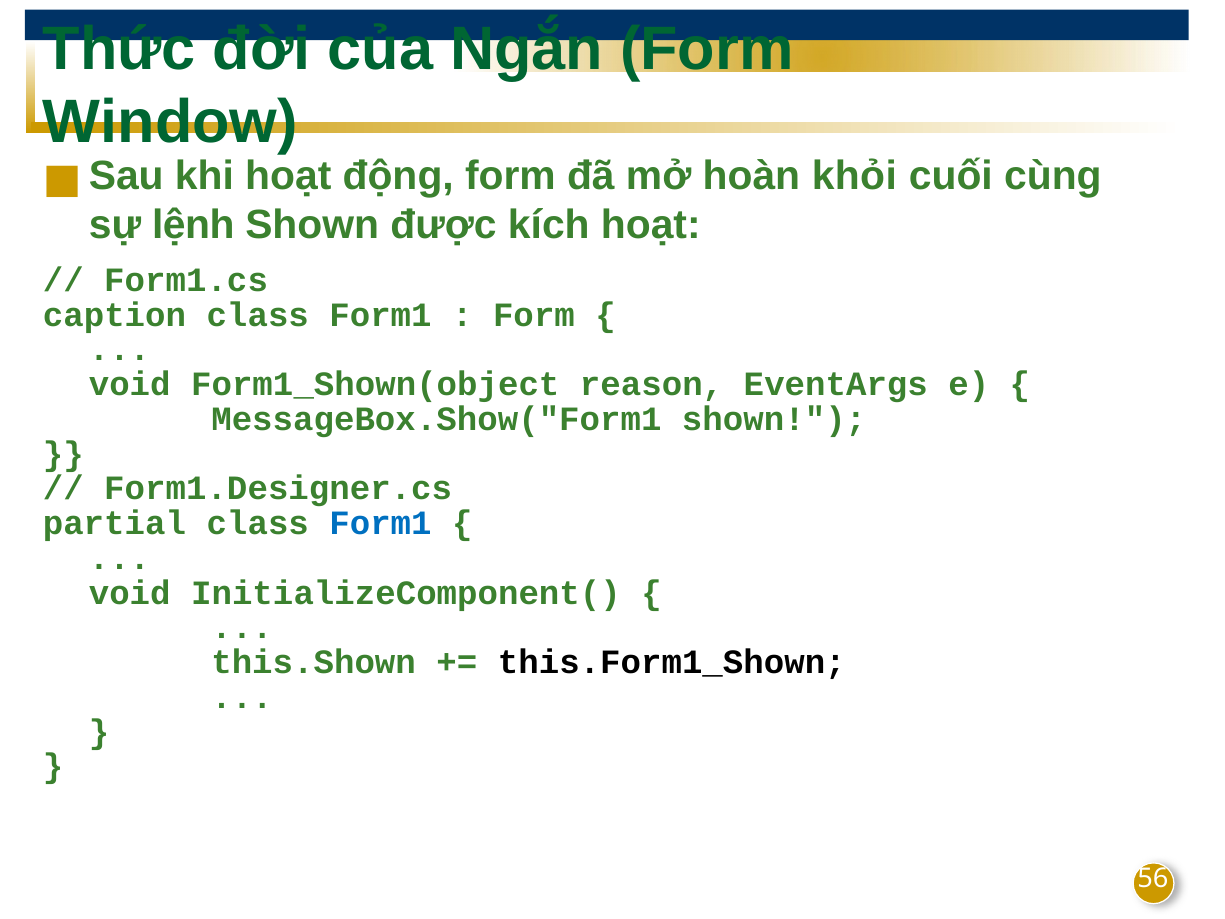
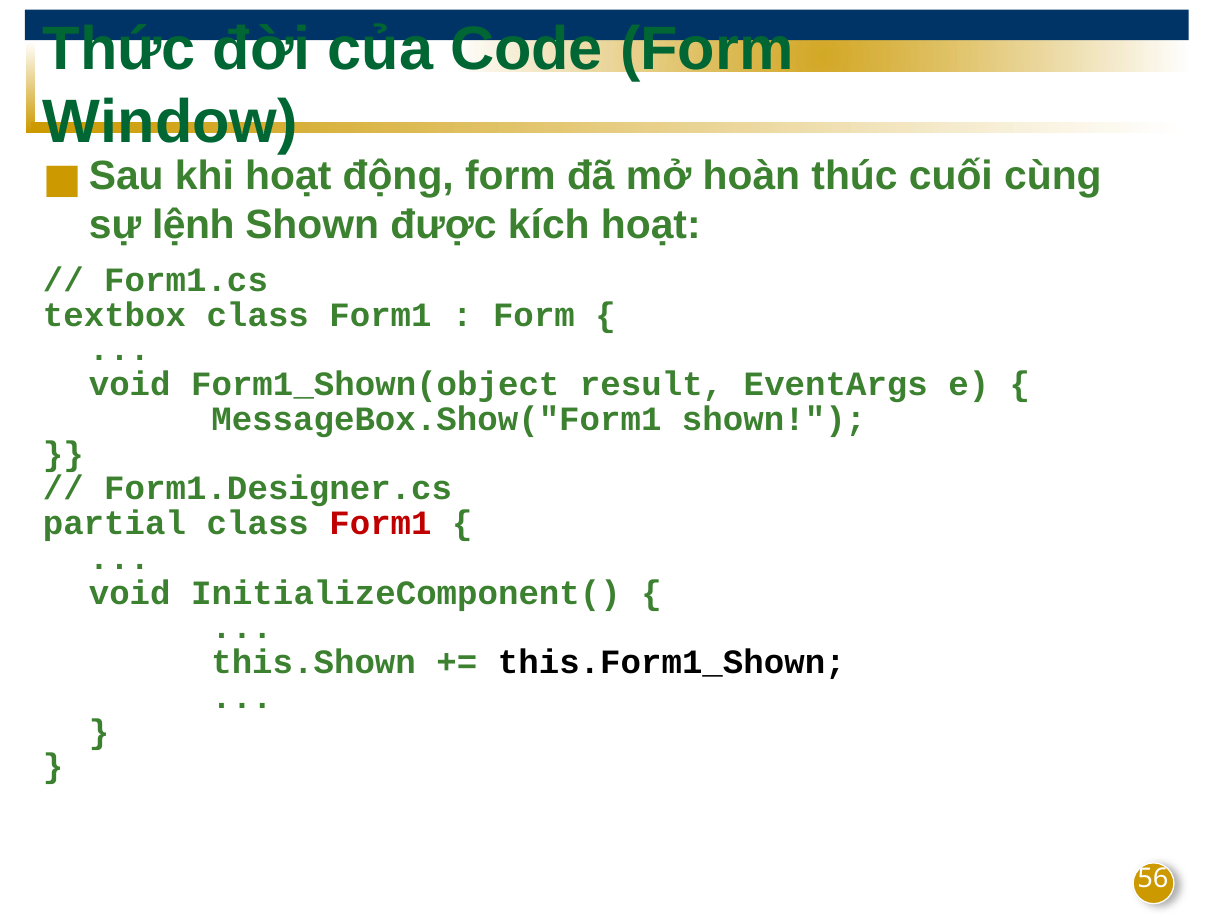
Ngắn: Ngắn -> Code (527, 49)
khỏi: khỏi -> thúc (855, 176)
caption: caption -> textbox (114, 315)
reason: reason -> result (652, 384)
Form1 colour: blue -> red (381, 523)
